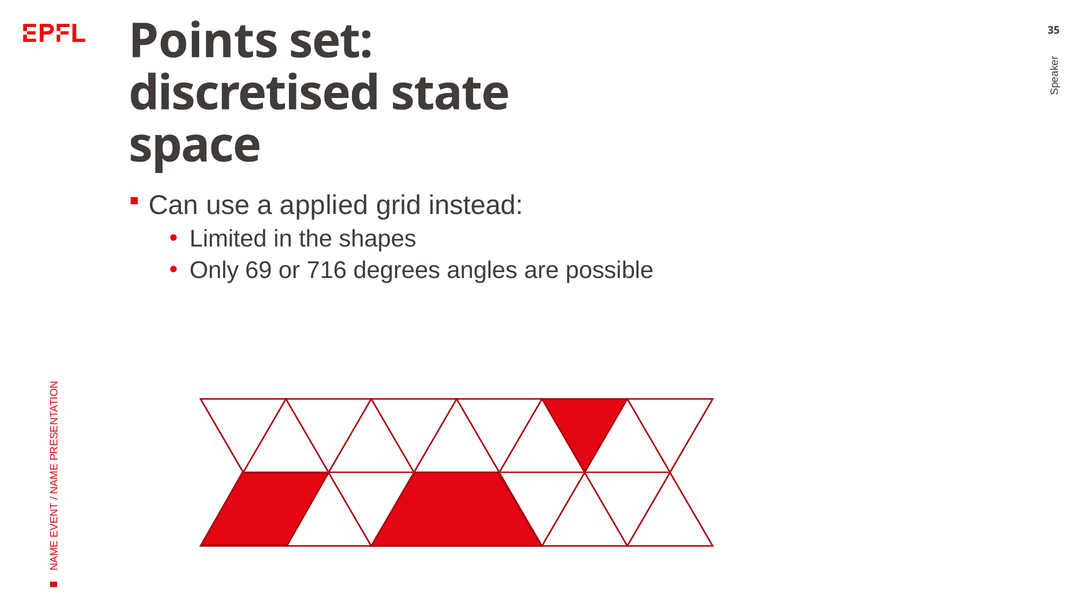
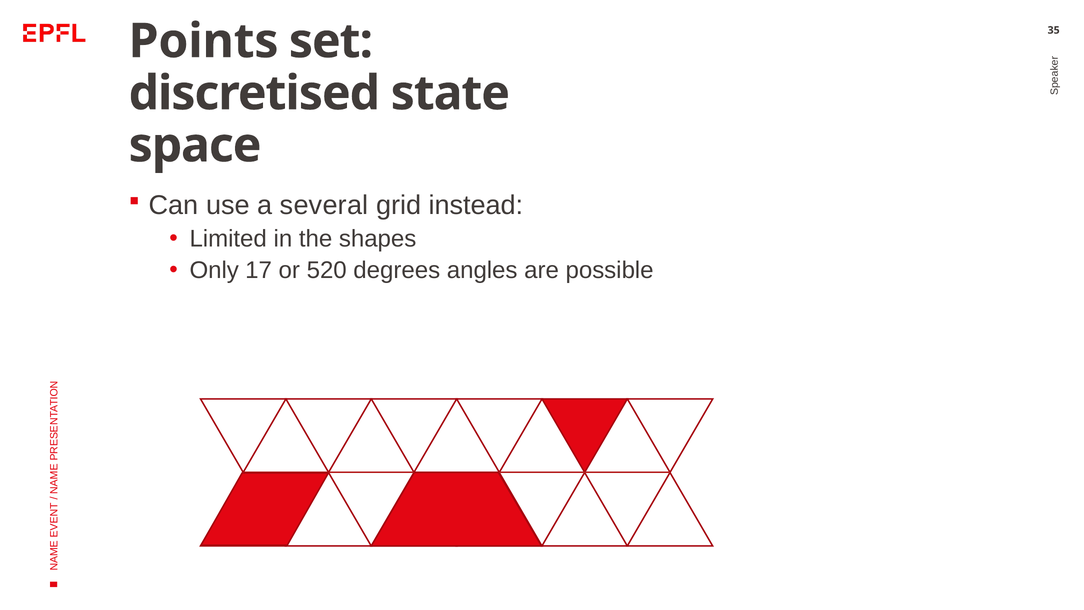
applied: applied -> several (324, 205)
69: 69 -> 17 (259, 270)
716: 716 -> 520 (327, 270)
